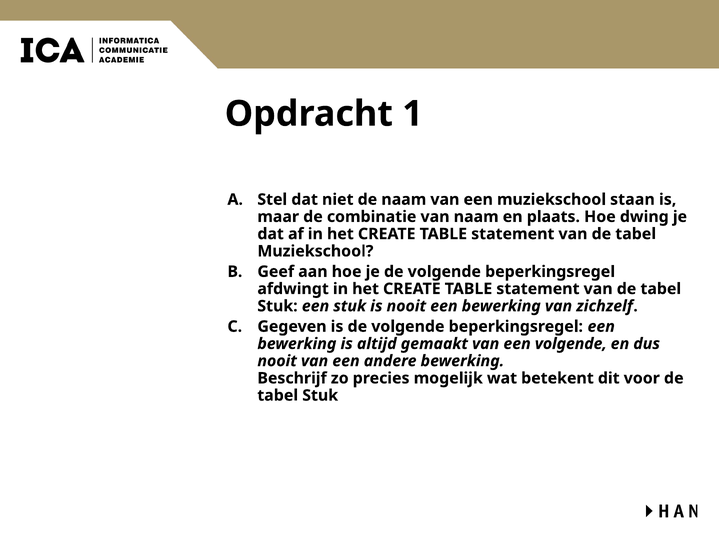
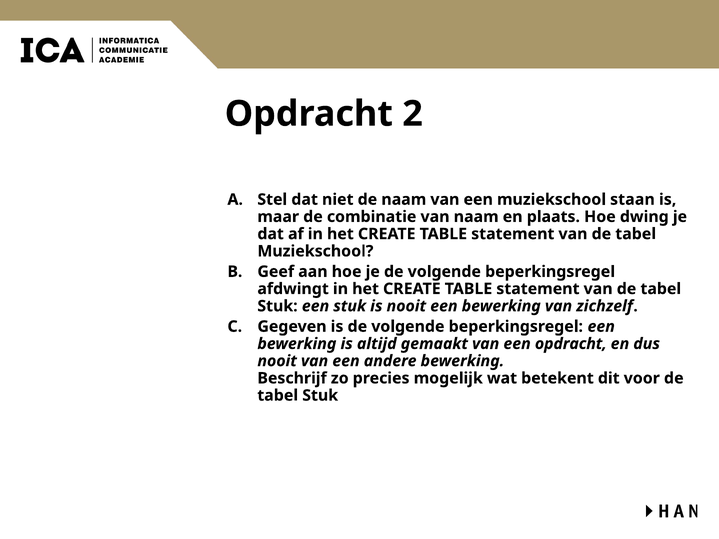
1: 1 -> 2 (413, 114)
een volgende: volgende -> opdracht (571, 344)
